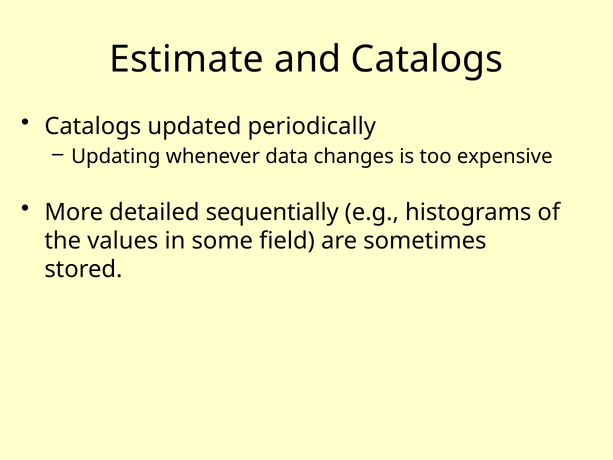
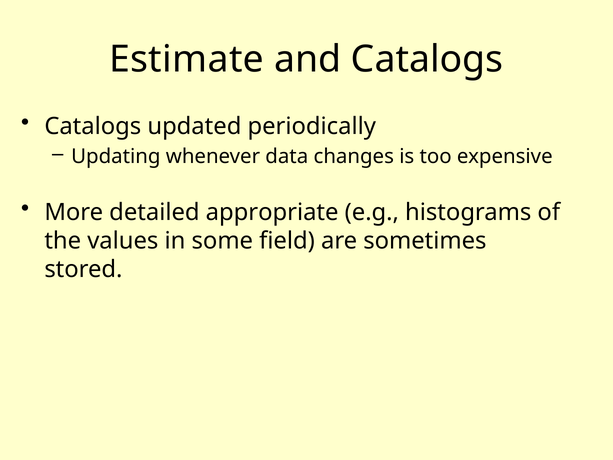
sequentially: sequentially -> appropriate (272, 212)
